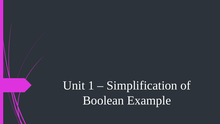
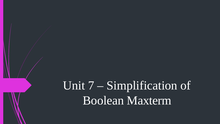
1: 1 -> 7 (91, 85)
Example: Example -> Maxterm (149, 100)
